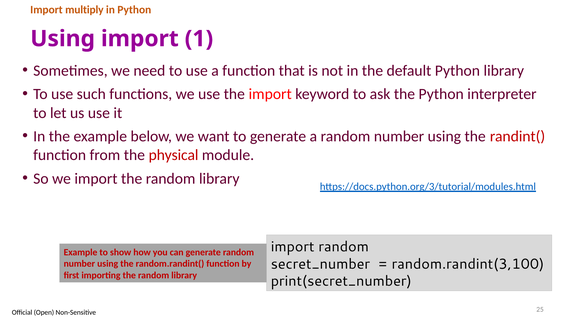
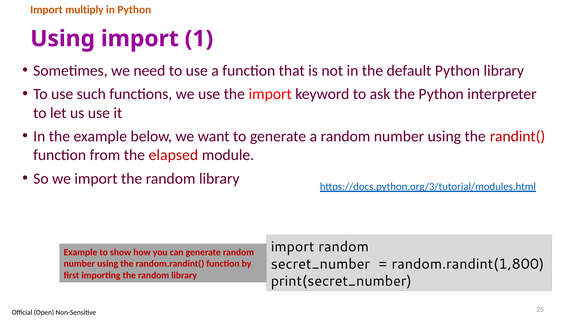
physical: physical -> elapsed (173, 155)
random.randint(3,100: random.randint(3,100 -> random.randint(1,800 (468, 264)
